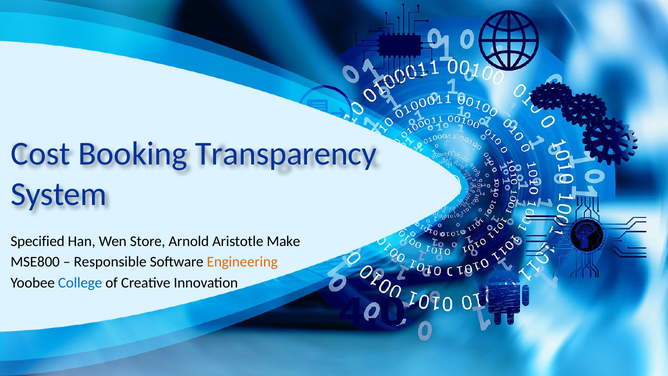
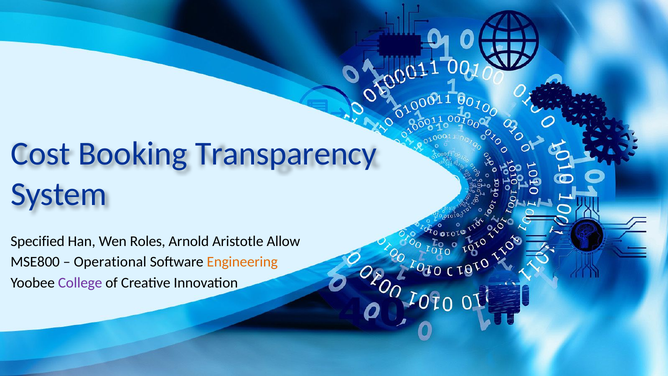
Store: Store -> Roles (148, 241)
Make: Make -> Allow (283, 241)
Responsible: Responsible -> Operational (110, 262)
College colour: blue -> purple (80, 283)
